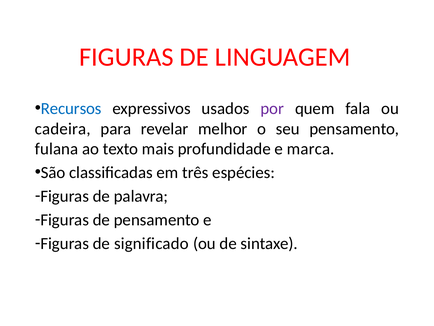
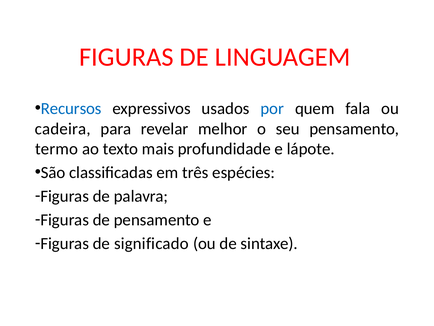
por colour: purple -> blue (272, 108)
fulana: fulana -> termo (56, 149)
marca: marca -> lápote (311, 149)
